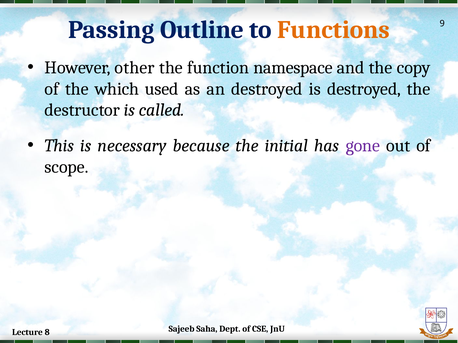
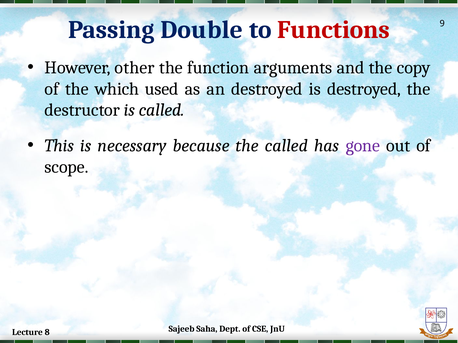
Outline: Outline -> Double (202, 30)
Functions colour: orange -> red (333, 30)
namespace: namespace -> arguments (293, 68)
the initial: initial -> called (286, 146)
